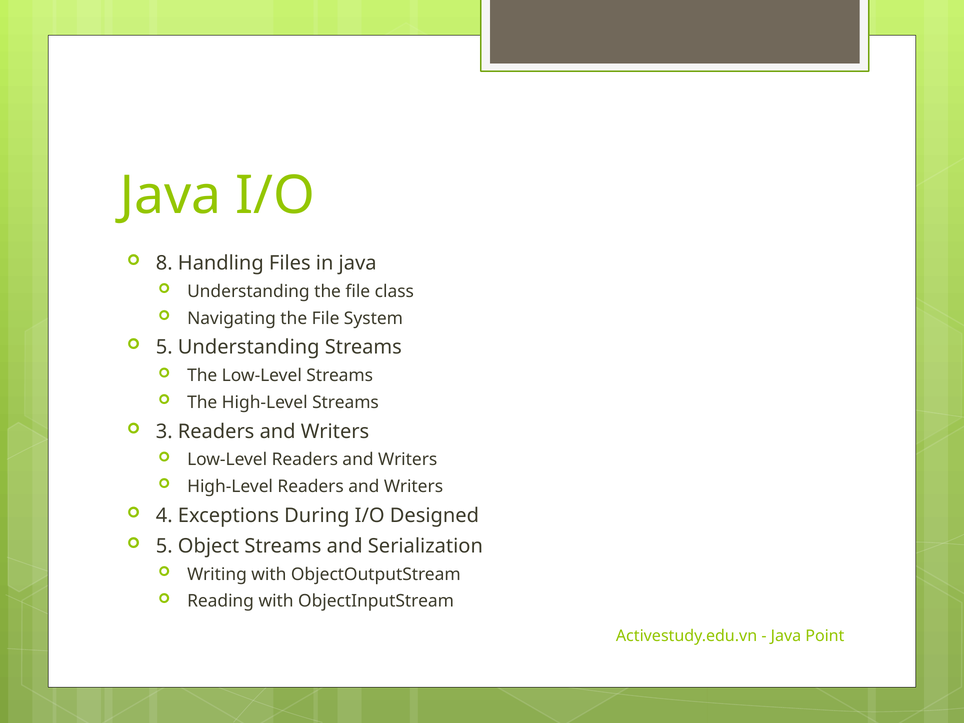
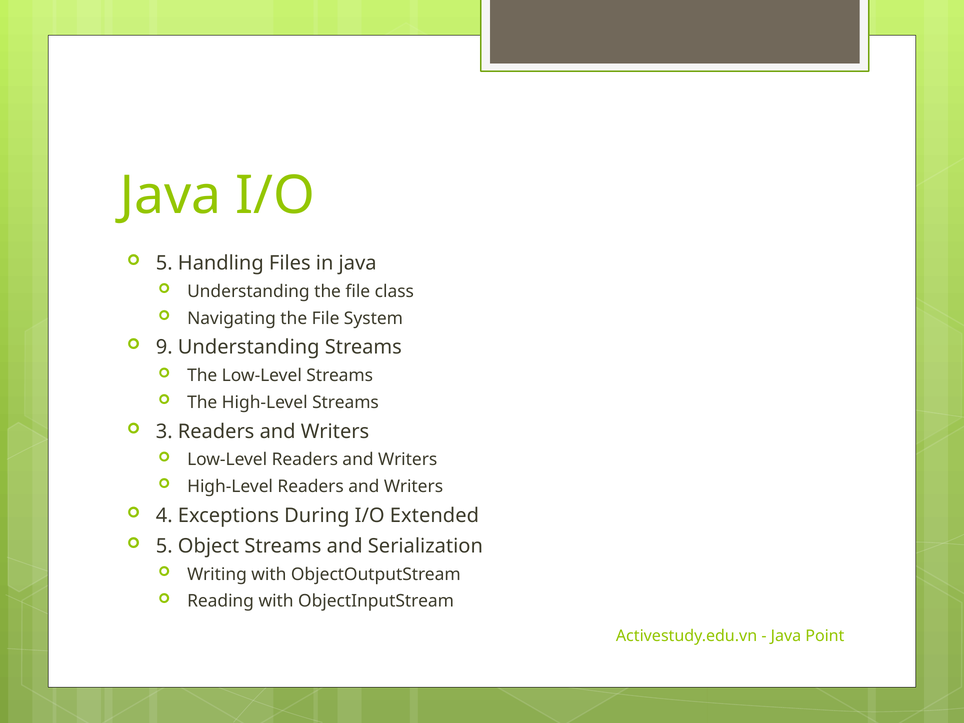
8: 8 -> 5 (164, 263)
5: 5 -> 9 (164, 347)
Designed: Designed -> Extended (434, 516)
